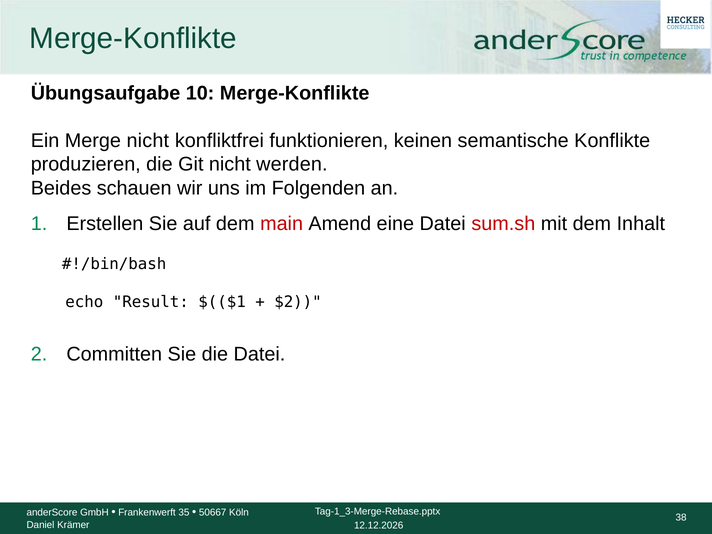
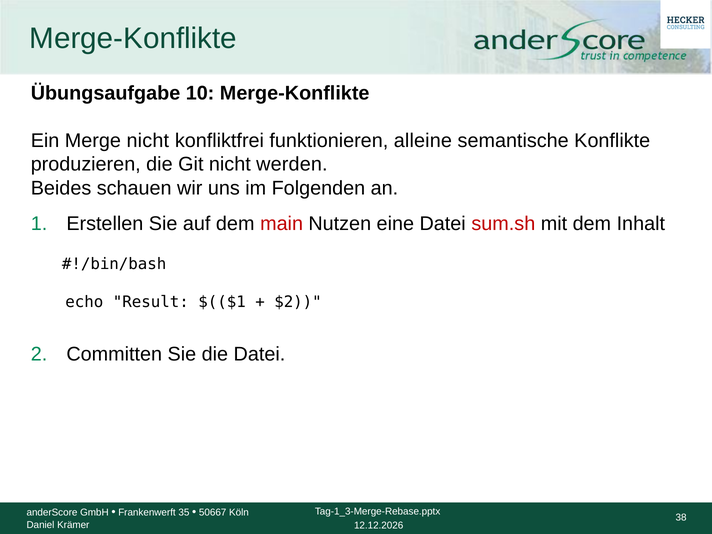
keinen: keinen -> alleine (423, 141)
Amend: Amend -> Nutzen (340, 224)
